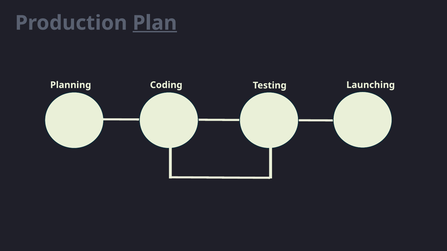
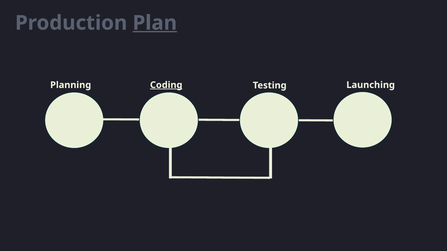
Coding underline: none -> present (166, 85)
